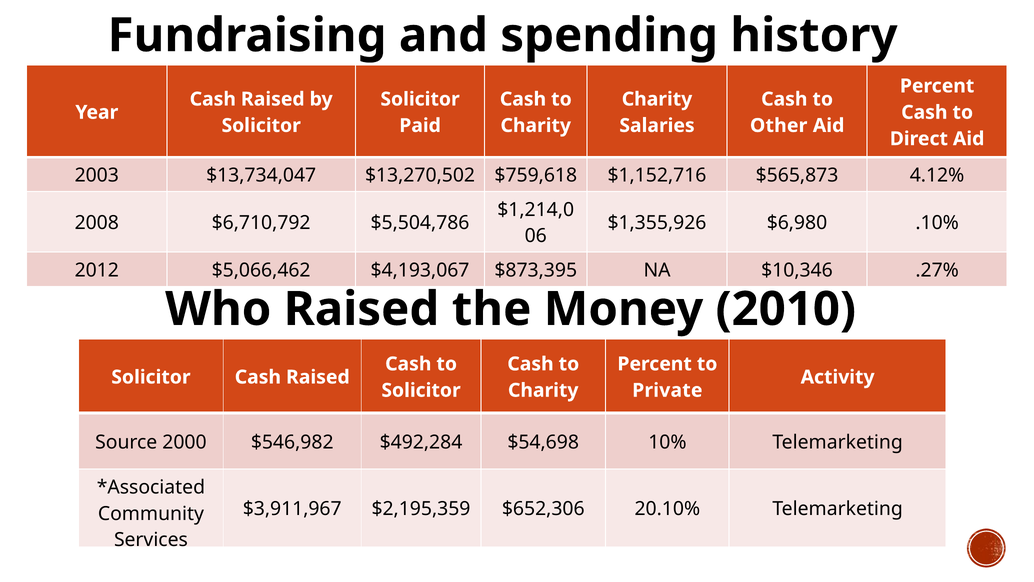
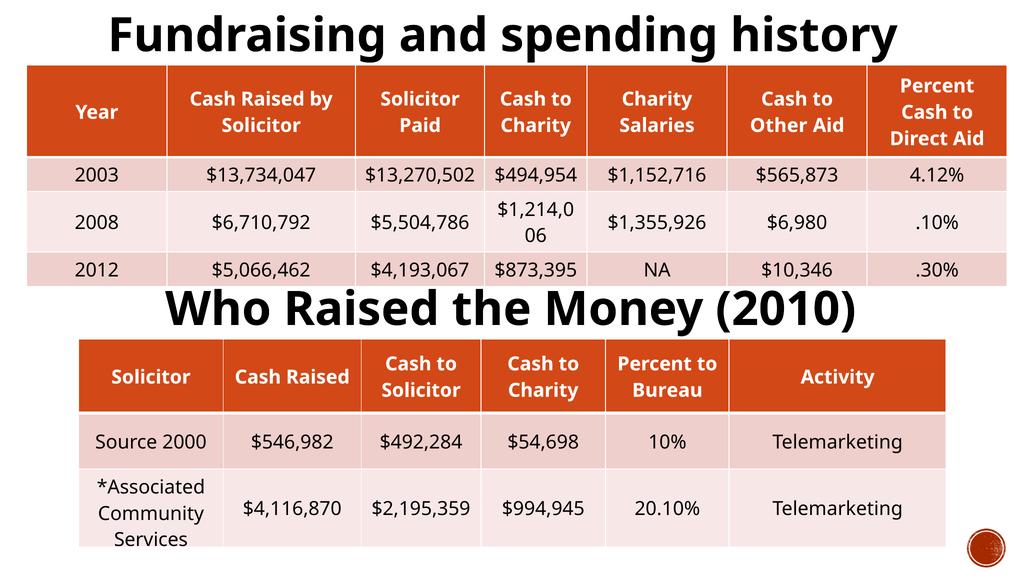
$759,618: $759,618 -> $494,954 (536, 175)
.27%: .27% -> .30% (937, 270)
Private: Private -> Bureau (667, 390)
$3,911,967: $3,911,967 -> $4,116,870 (292, 509)
$652,306: $652,306 -> $994,945 (543, 509)
